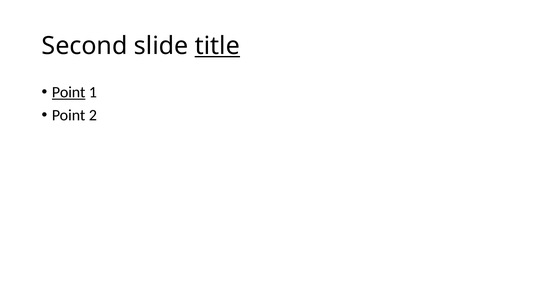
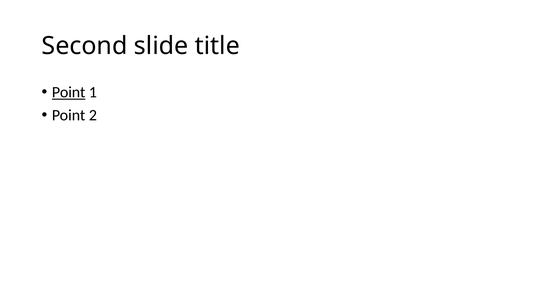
title underline: present -> none (217, 46)
